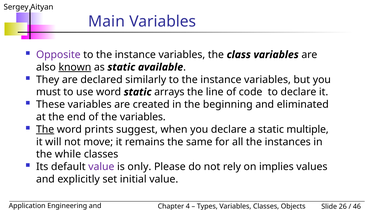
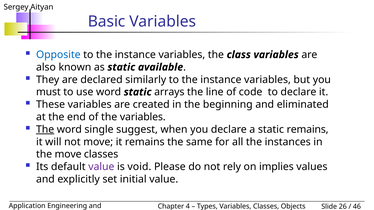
Main: Main -> Basic (107, 22)
Opposite colour: purple -> blue (58, 55)
known underline: present -> none (75, 67)
prints: prints -> single (99, 130)
static multiple: multiple -> remains (308, 130)
the while: while -> move (68, 155)
only: only -> void (139, 167)
